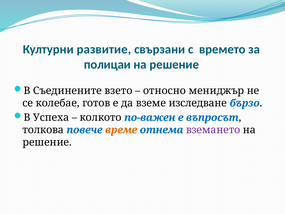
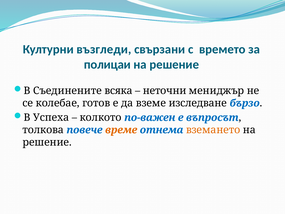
развитие: развитие -> възгледи (104, 49)
взето: взето -> всяка (119, 91)
относно: относно -> неточни (165, 91)
вземането colour: purple -> orange (213, 130)
